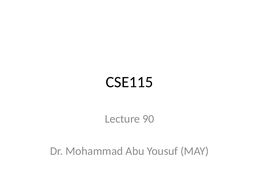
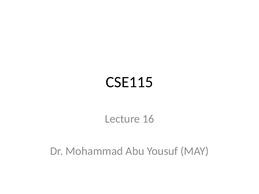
90: 90 -> 16 (148, 119)
